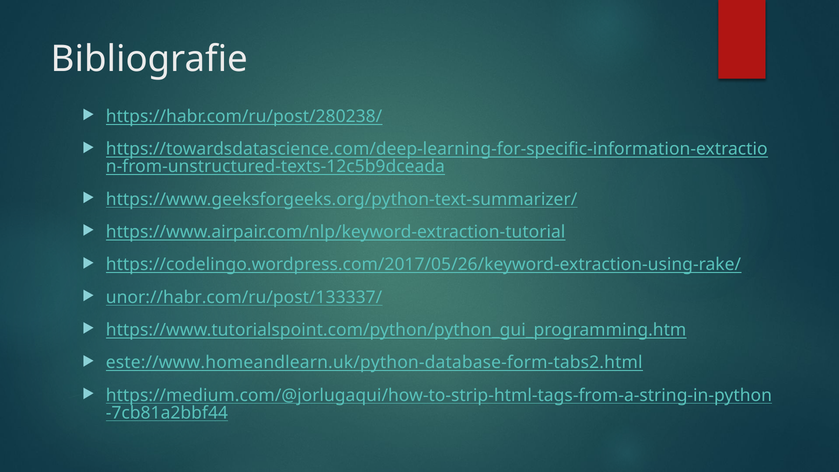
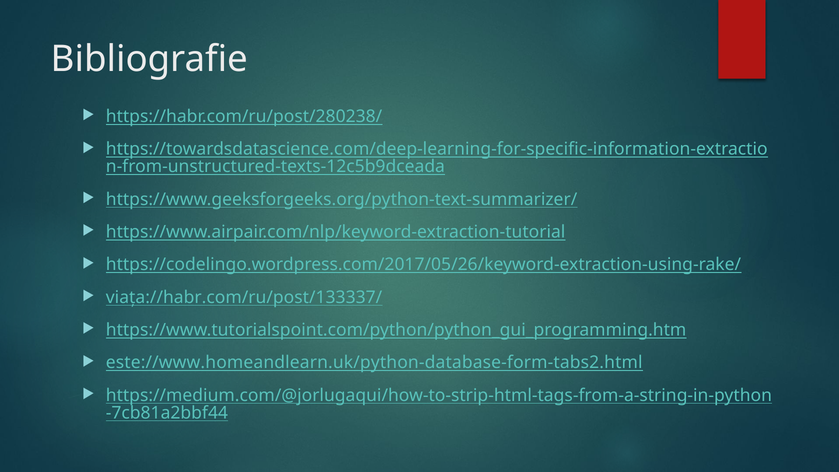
unor://habr.com/ru/post/133337/: unor://habr.com/ru/post/133337/ -> viața://habr.com/ru/post/133337/ (244, 297)
